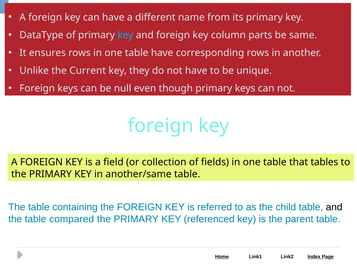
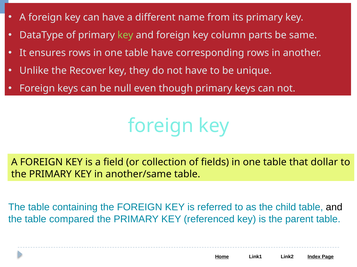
key colour: light blue -> light green (125, 35)
Current: Current -> Recover (88, 71)
tables: tables -> dollar (324, 163)
